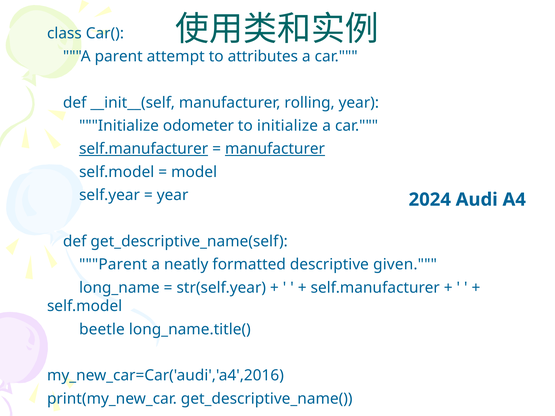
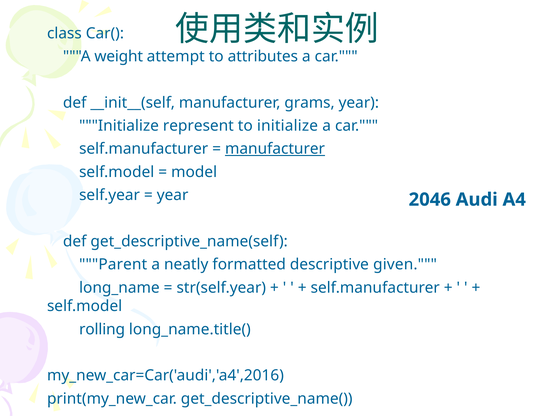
A parent: parent -> weight (119, 56)
rolling: rolling -> grams (310, 103)
odometer: odometer -> represent (198, 126)
self.manufacturer underline: present -> none (144, 149)
2024: 2024 -> 2046 (430, 200)
beetle: beetle -> rolling (102, 329)
